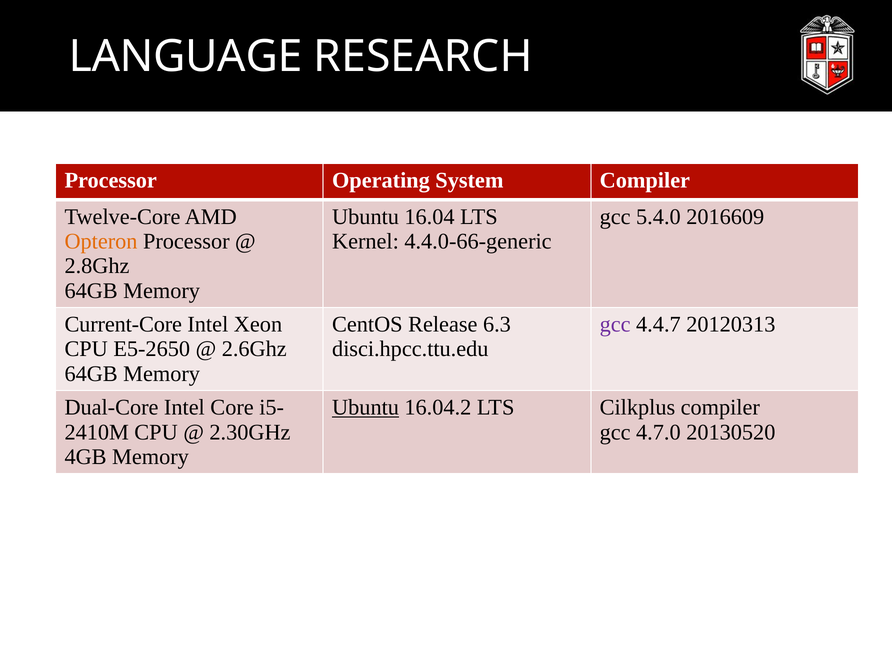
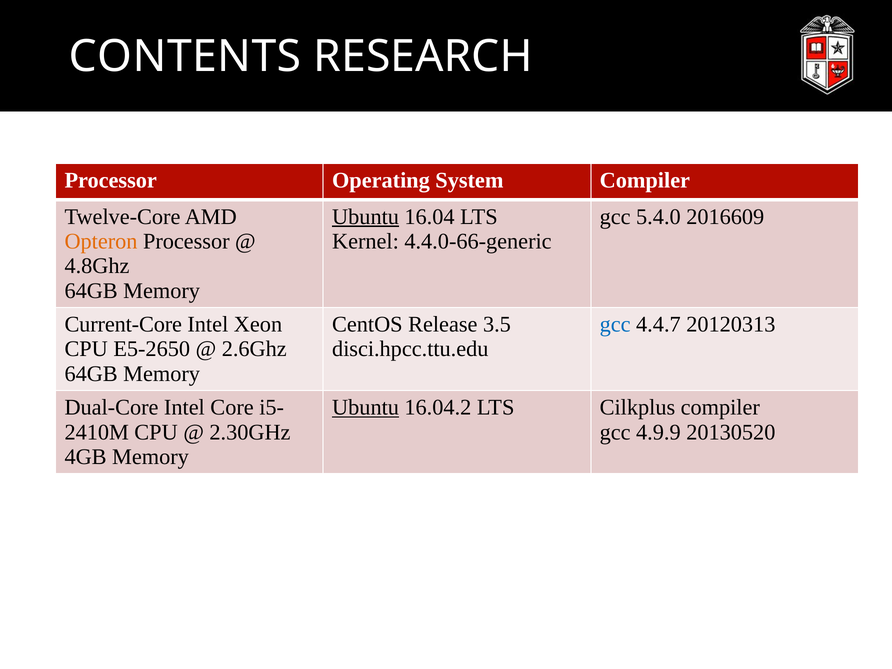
LANGUAGE: LANGUAGE -> CONTENTS (185, 56)
Ubuntu underline: none -> present (366, 217)
2.8Ghz: 2.8Ghz -> 4.8Ghz (97, 266)
6.3: 6.3 -> 3.5 (497, 324)
gcc colour: purple -> blue (615, 324)
4.7.0: 4.7.0 -> 4.9.9 (658, 432)
